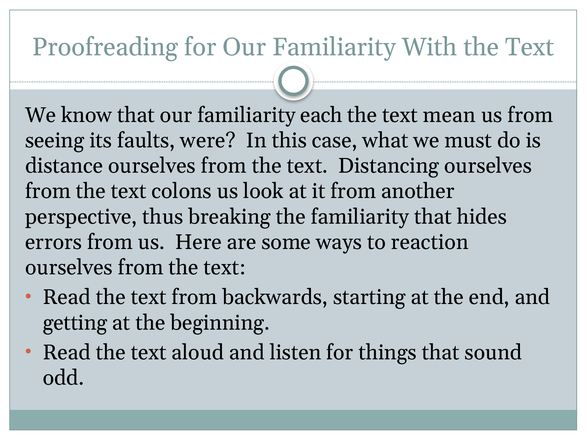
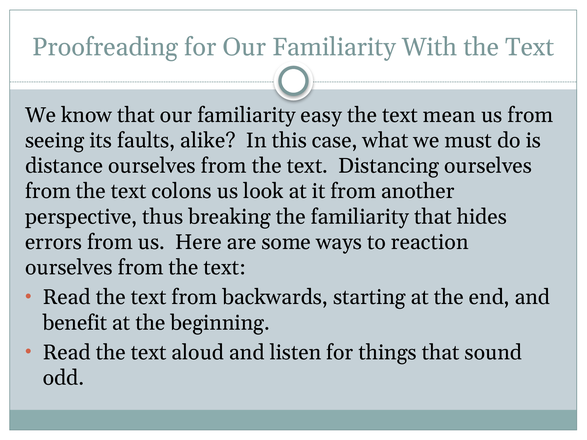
each: each -> easy (321, 115)
were: were -> alike (208, 141)
getting: getting -> benefit (75, 323)
